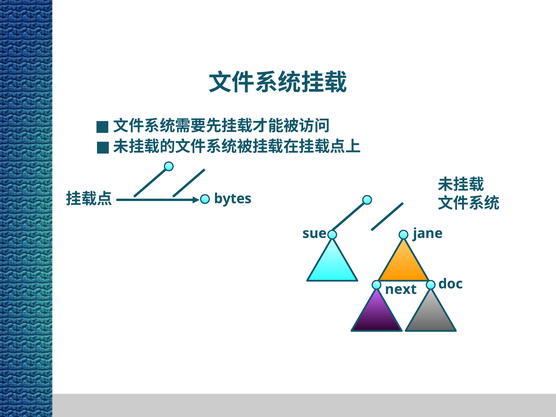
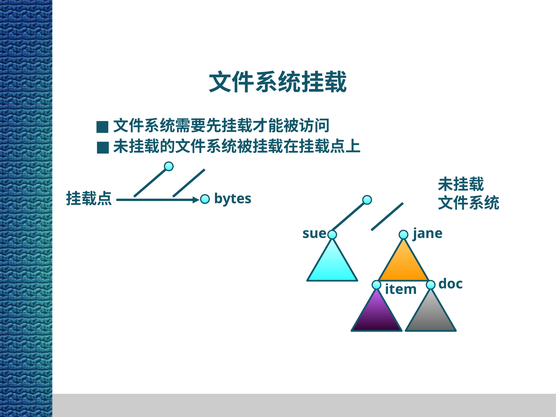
next: next -> item (401, 289)
